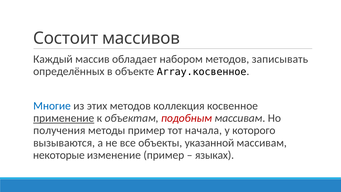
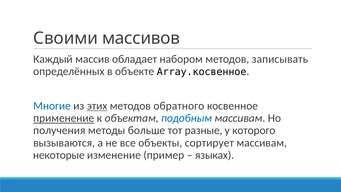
Состоит: Состоит -> Своими (66, 38)
этих underline: none -> present (97, 106)
коллекция: коллекция -> обратного (179, 106)
подобным colour: red -> blue (187, 118)
методы пример: пример -> больше (146, 130)
начала: начала -> разные (204, 130)
указанной: указанной -> сортирует (209, 143)
